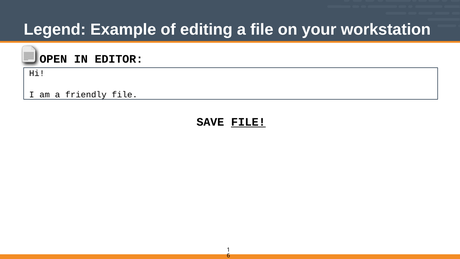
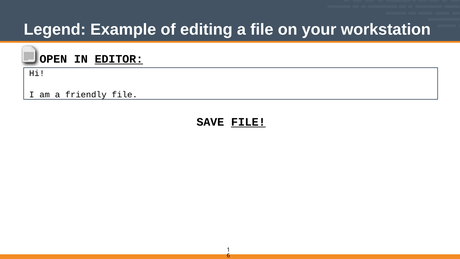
EDITOR underline: none -> present (119, 59)
